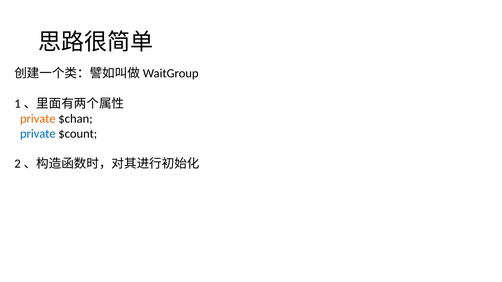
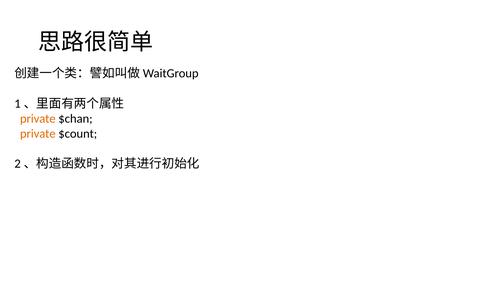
private colour: blue -> orange (38, 134)
